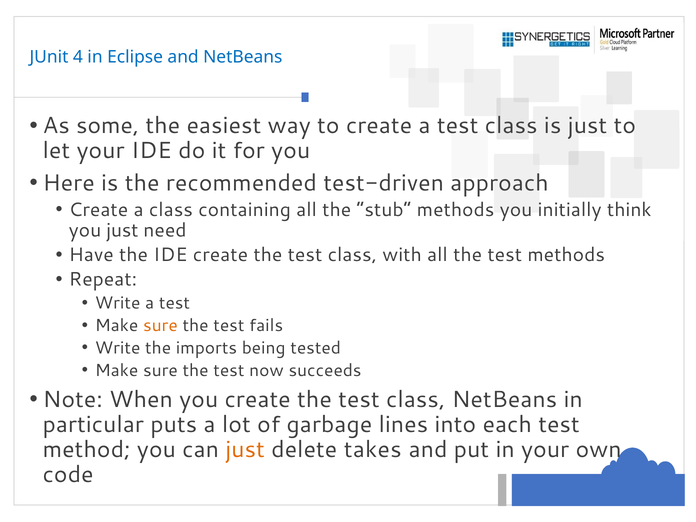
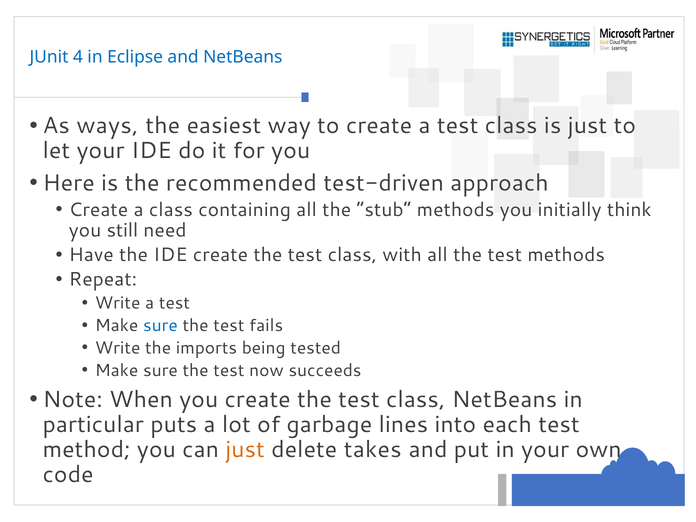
some: some -> ways (107, 126)
you just: just -> still (122, 231)
sure colour: orange -> blue (160, 325)
